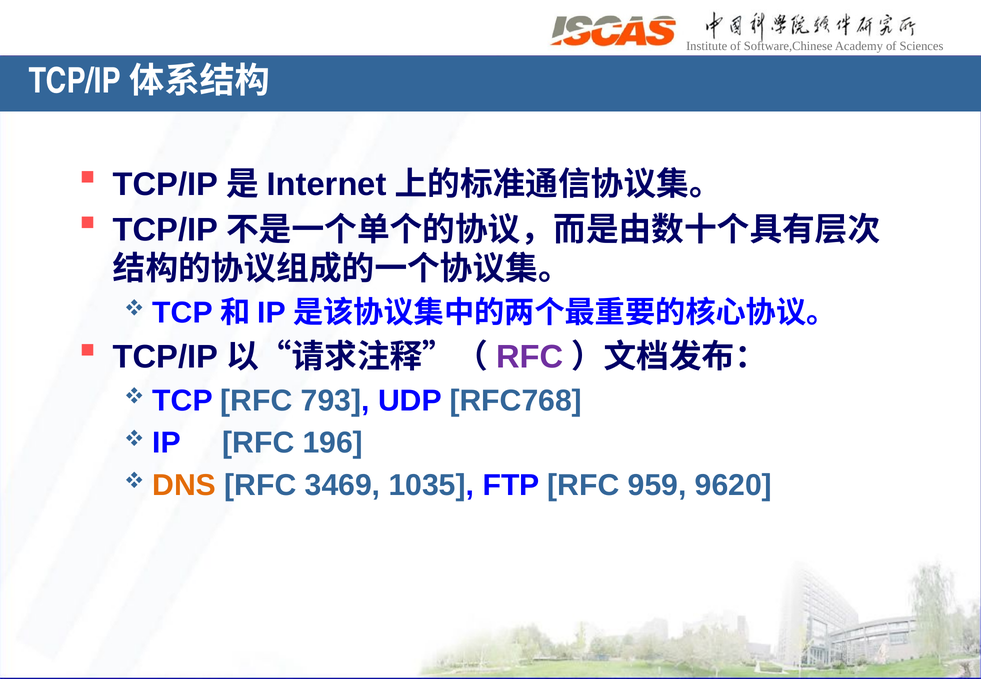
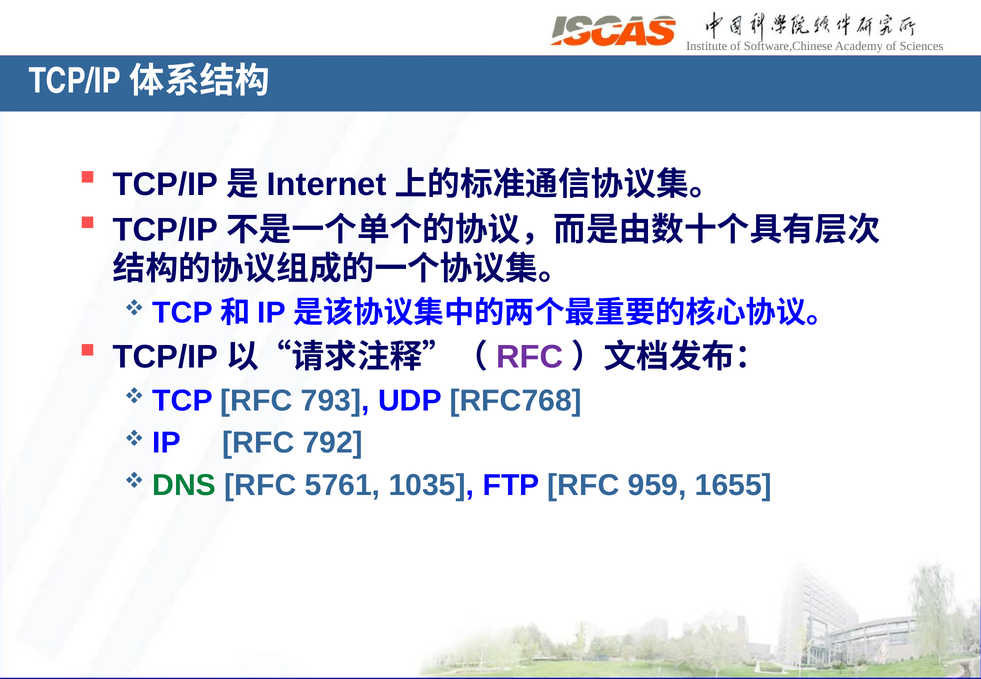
196: 196 -> 792 (333, 443)
DNS colour: orange -> green (184, 485)
3469: 3469 -> 5761 (343, 485)
9620: 9620 -> 1655 (733, 485)
